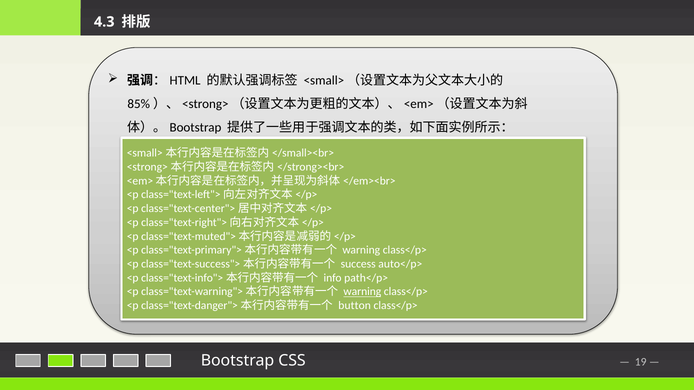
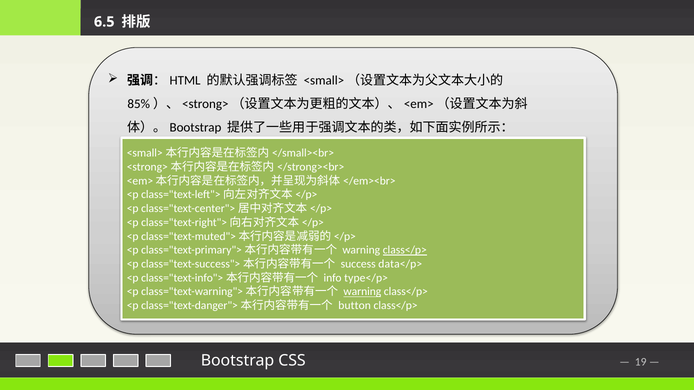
4.3: 4.3 -> 6.5 (104, 22)
class</p> underline: none -> present (405, 250)
auto</p>: auto</p> -> data</p> (400, 264)
path</p>: path</p> -> type</p> (366, 278)
